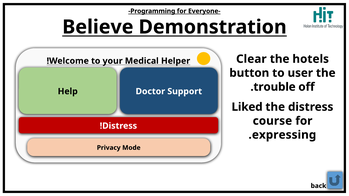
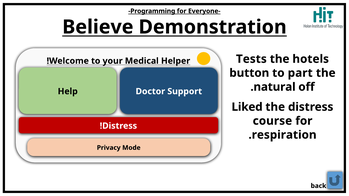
Clear: Clear -> Tests (251, 59)
user: user -> part (300, 73)
trouble: trouble -> natural (275, 87)
expressing: expressing -> respiration (284, 135)
